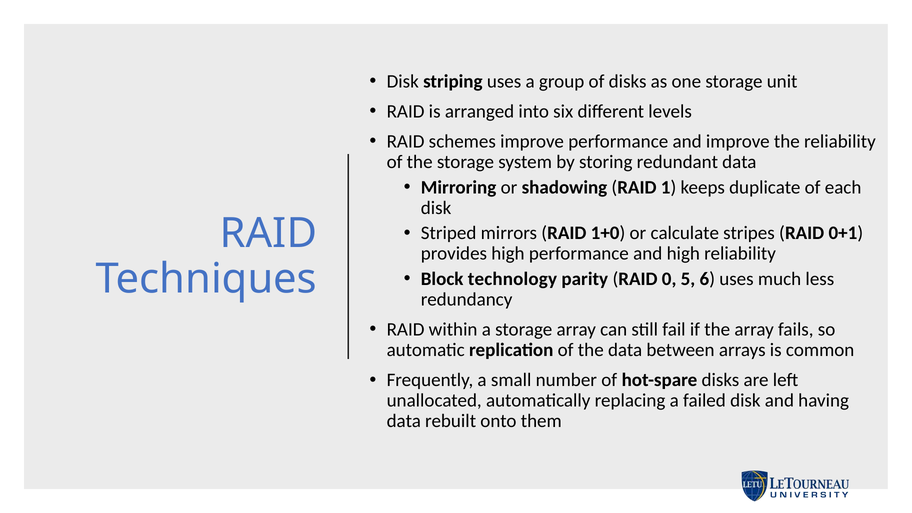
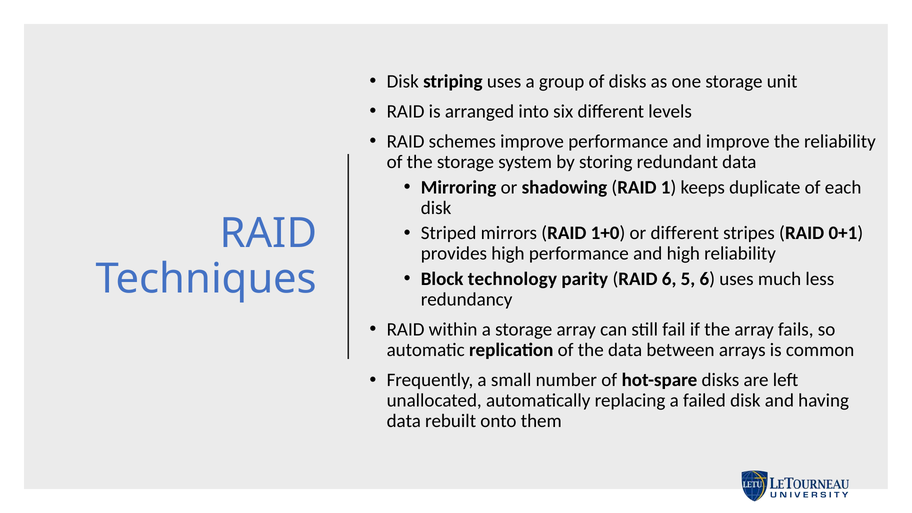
or calculate: calculate -> different (685, 233)
RAID 0: 0 -> 6 (669, 279)
